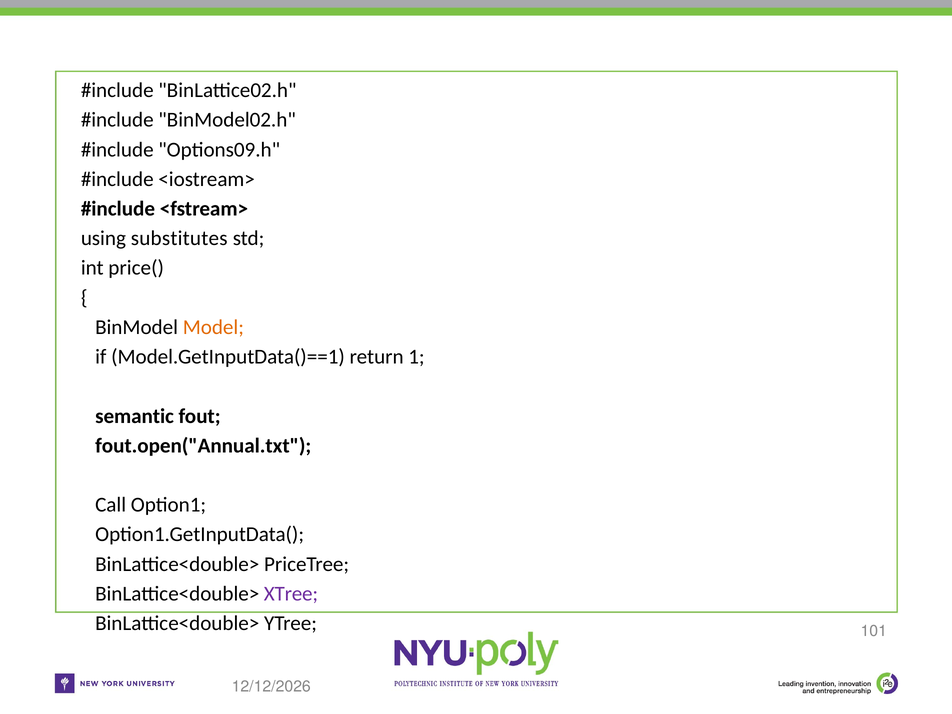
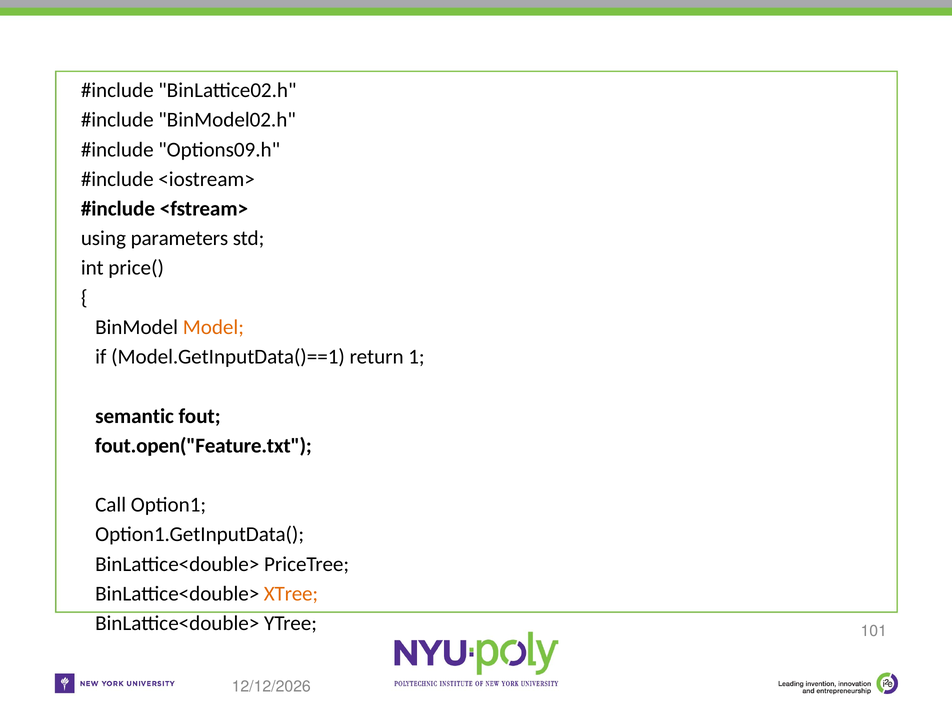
substitutes: substitutes -> parameters (179, 238)
fout.open("Annual.txt: fout.open("Annual.txt -> fout.open("Feature.txt (203, 446)
XTree colour: purple -> orange (291, 594)
